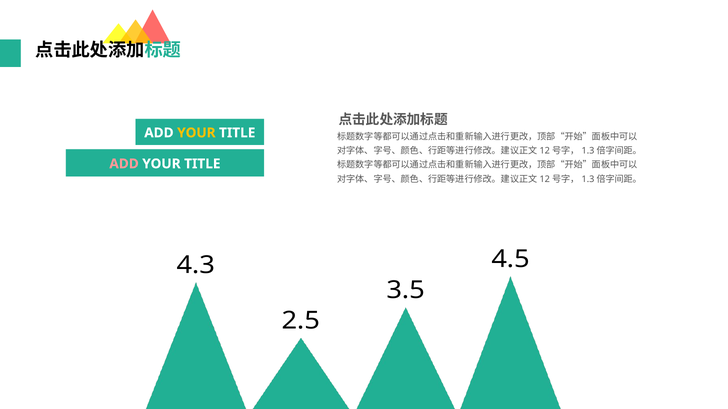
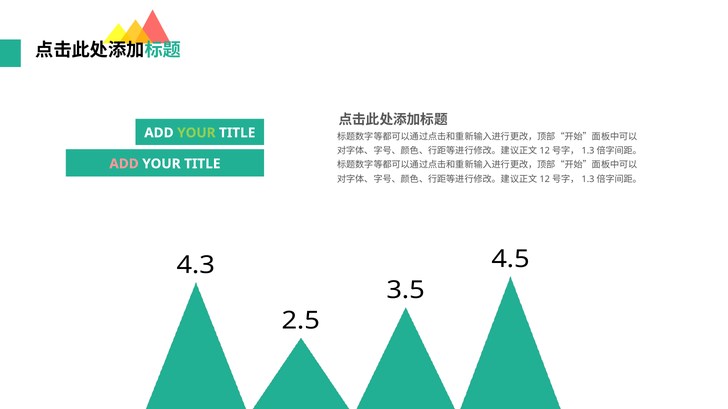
YOUR colour: yellow -> light green (196, 133)
